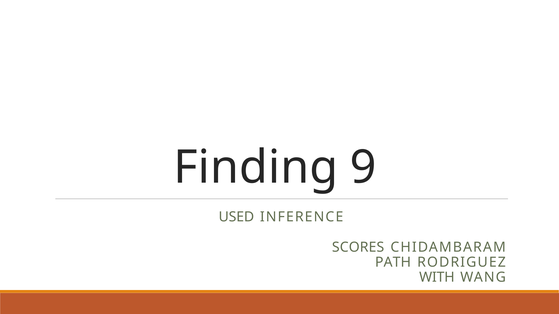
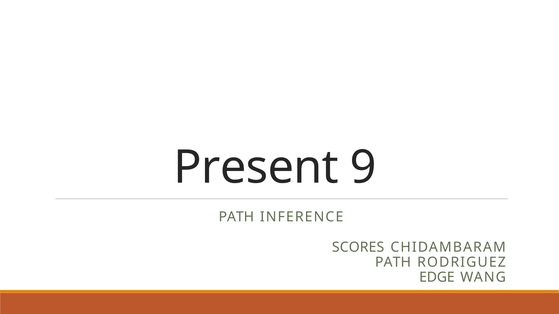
Finding: Finding -> Present (256, 168)
USED: USED -> PATH (236, 217)
WITH: WITH -> EDGE (437, 278)
